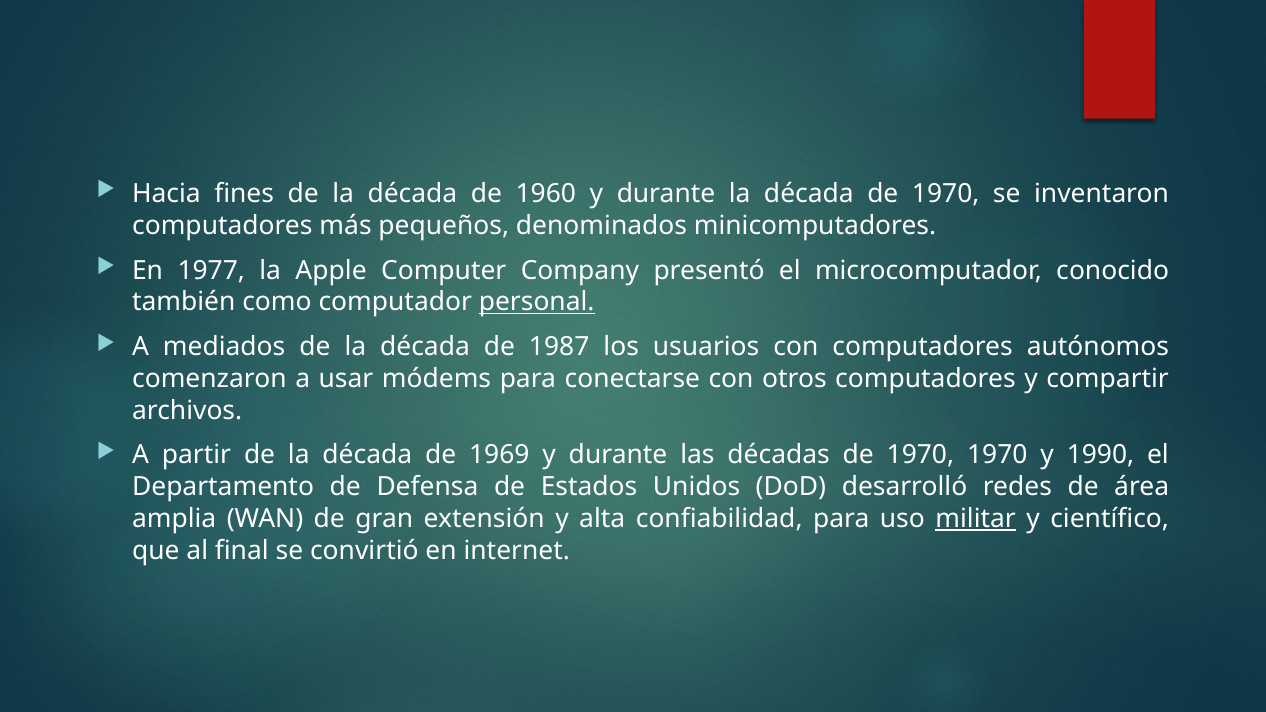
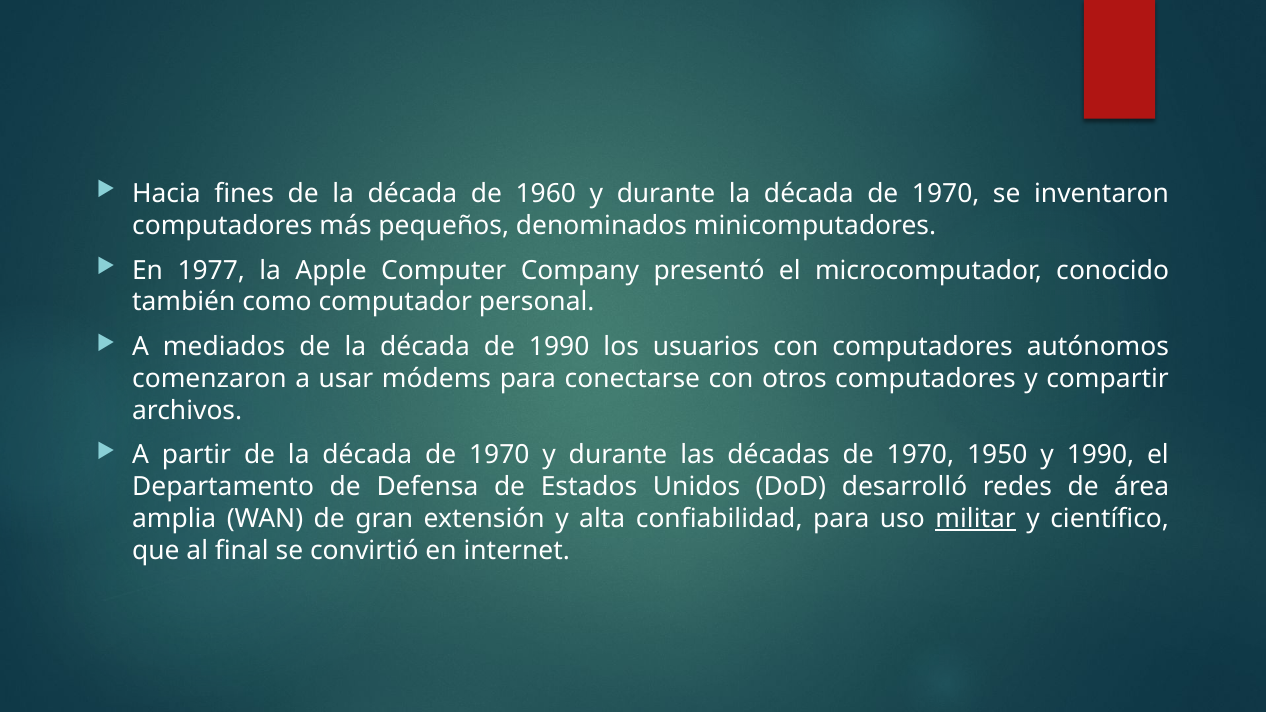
personal underline: present -> none (537, 302)
de 1987: 1987 -> 1990 (559, 347)
1969: 1969 -> 1970 (499, 455)
1970 1970: 1970 -> 1950 (997, 455)
